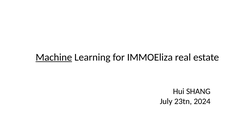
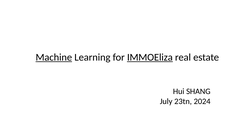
IMMOEliza underline: none -> present (150, 57)
